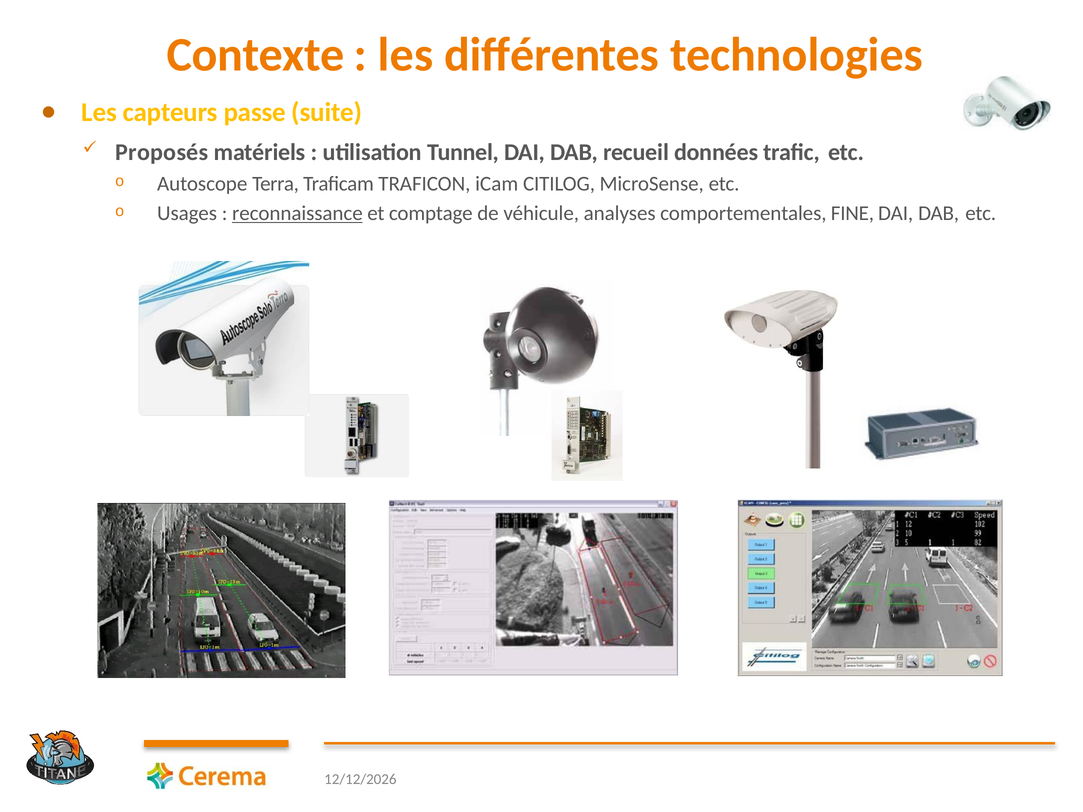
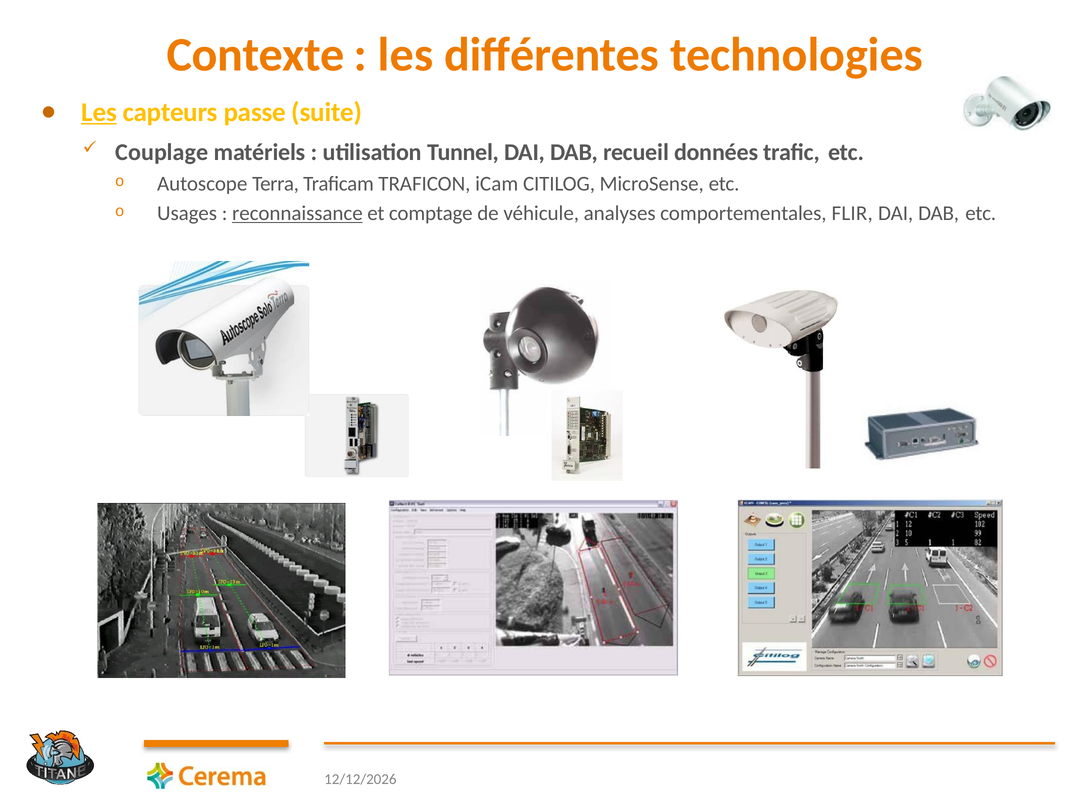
Les underline: none -> present (99, 112)
Proposés: Proposés -> Couplage (162, 152)
FINE: FINE -> FLIR (852, 214)
